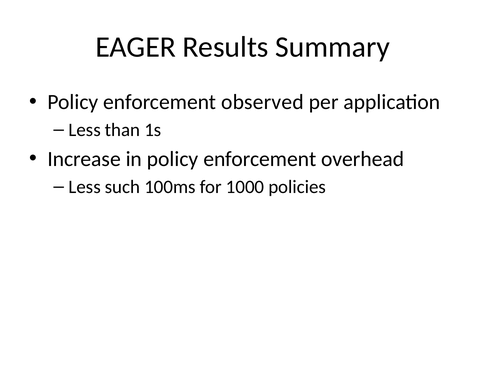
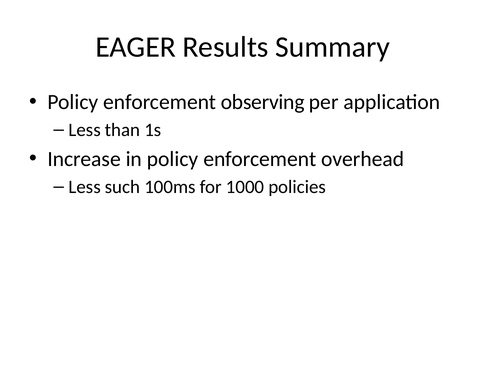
observed: observed -> observing (263, 102)
